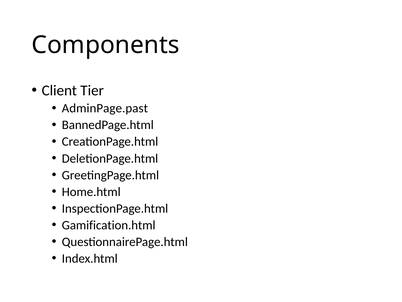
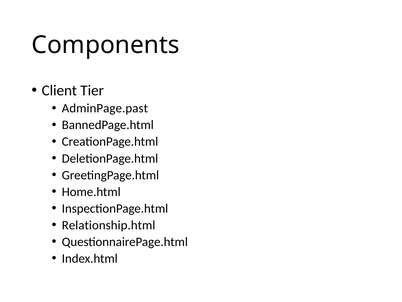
Gamification.html: Gamification.html -> Relationship.html (109, 225)
